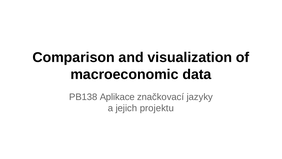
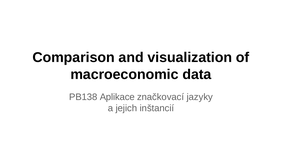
projektu: projektu -> inštancií (157, 108)
